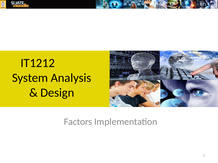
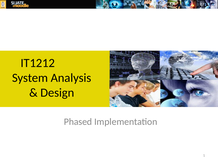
Factors: Factors -> Phased (78, 122)
